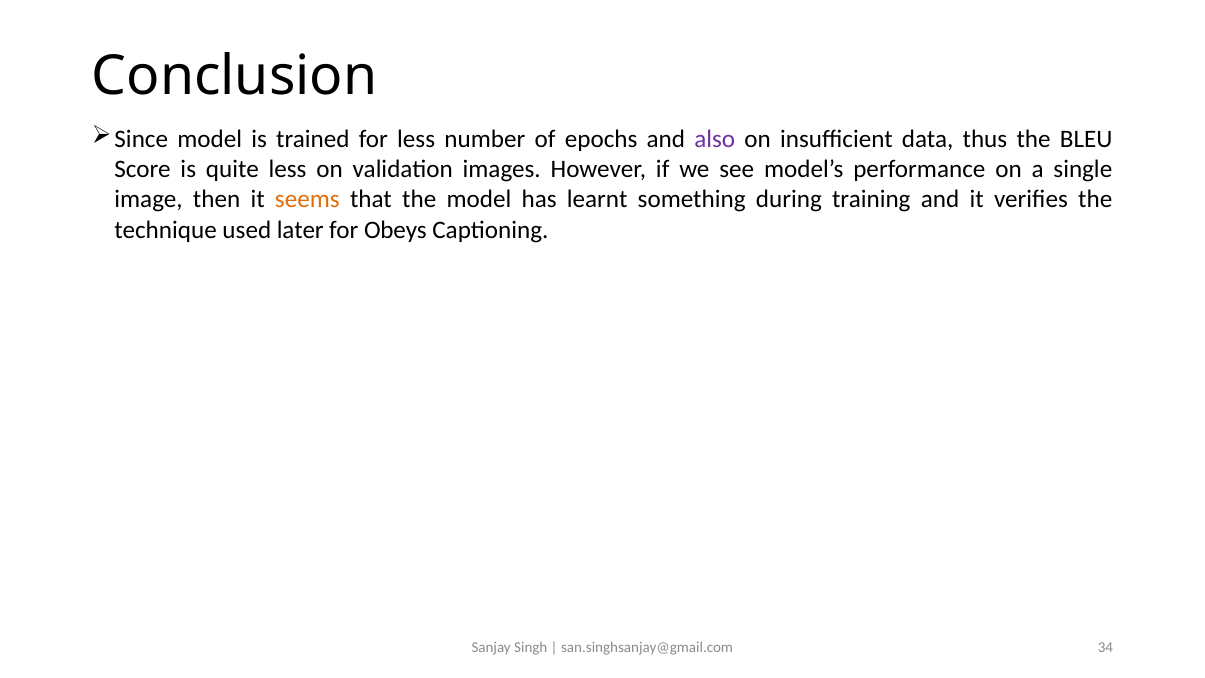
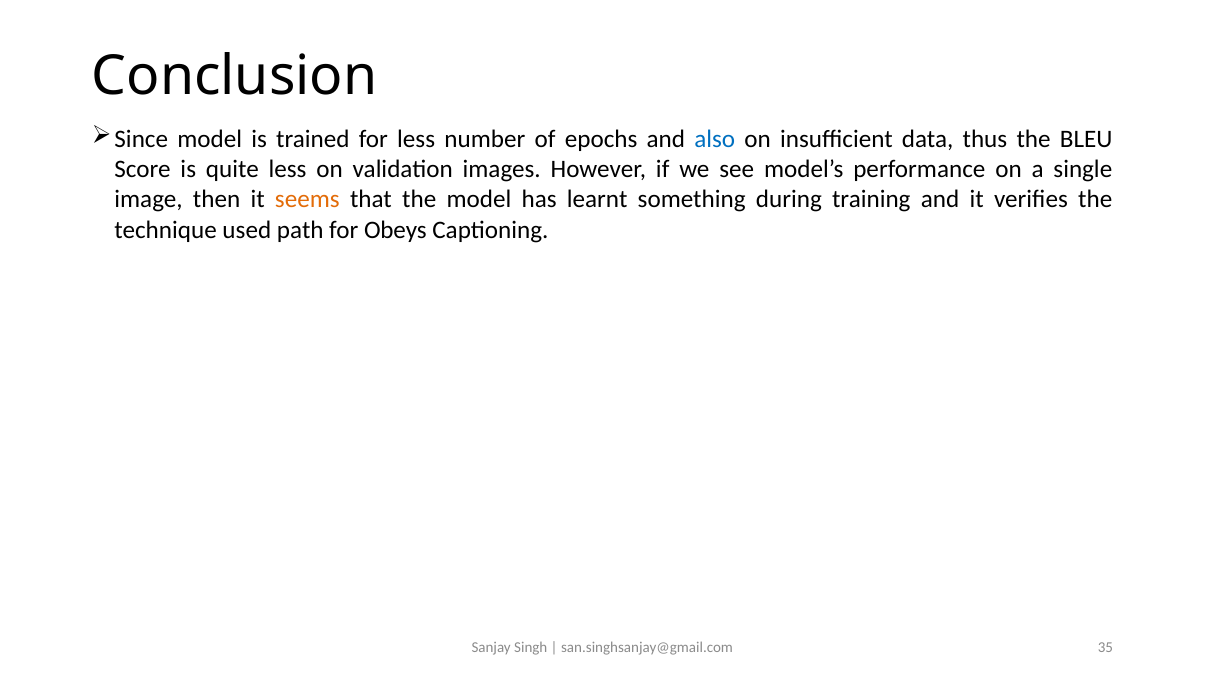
also colour: purple -> blue (715, 139)
later: later -> path (300, 230)
34: 34 -> 35 (1105, 647)
